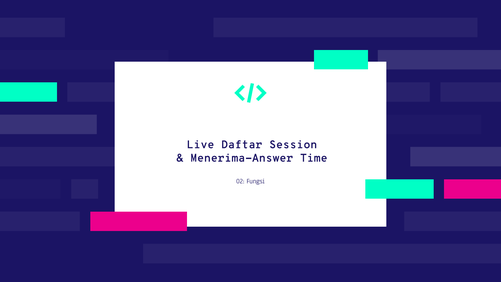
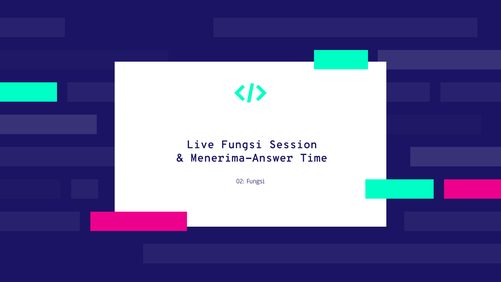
Live Daftar: Daftar -> Fungsi (242, 144)
